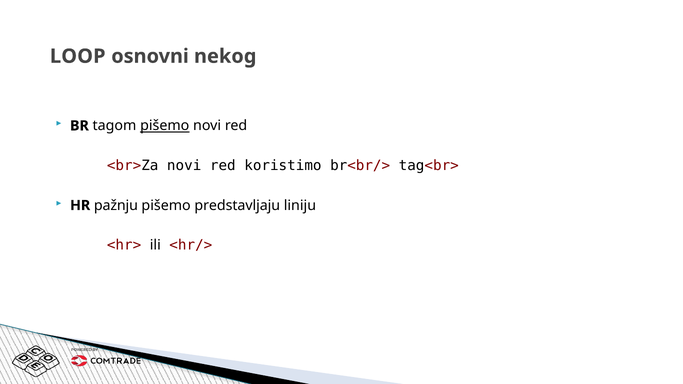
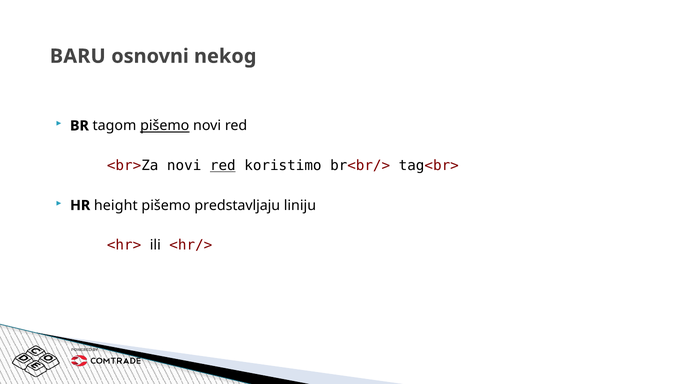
LOOP: LOOP -> BARU (78, 56)
red underline: none -> present (223, 166)
pažnju: pažnju -> height (116, 206)
